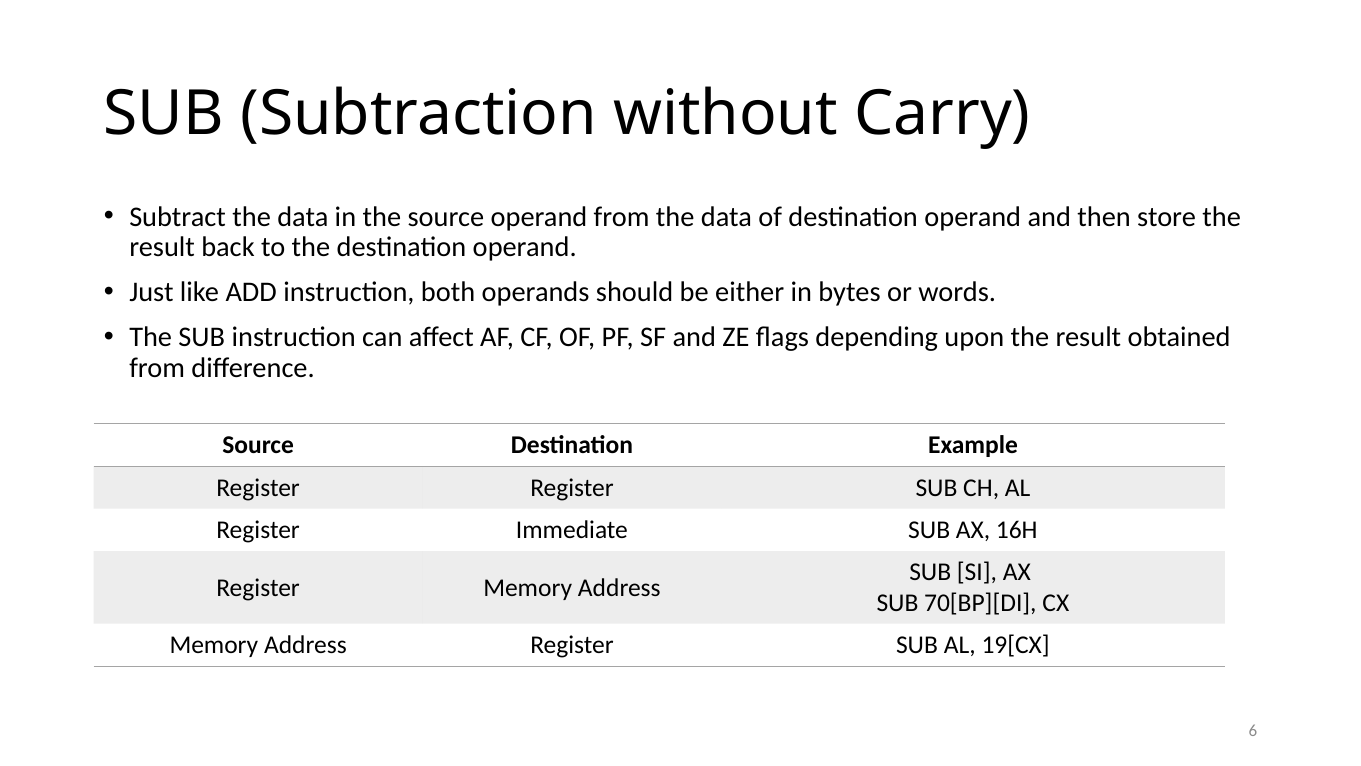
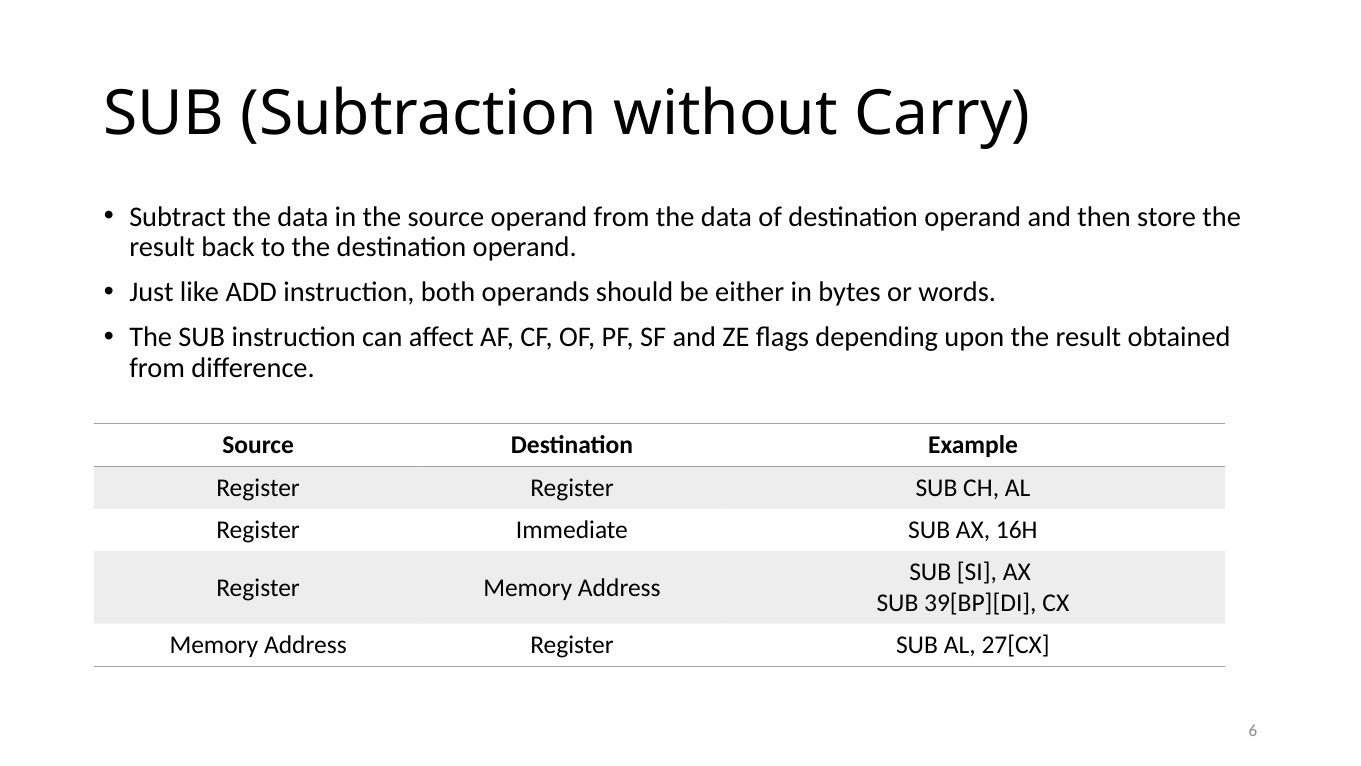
70[BP][DI: 70[BP][DI -> 39[BP][DI (980, 603)
19[CX: 19[CX -> 27[CX (1016, 645)
